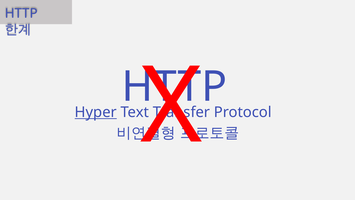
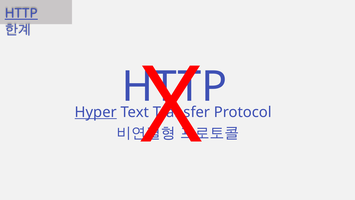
HTTP underline: none -> present (21, 13)
